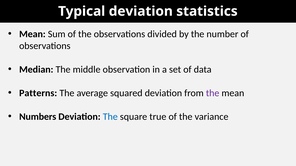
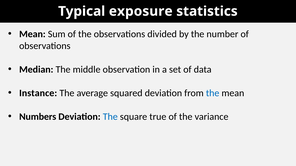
Typical deviation: deviation -> exposure (141, 11)
Patterns: Patterns -> Instance (38, 93)
the colour: purple -> blue (213, 93)
